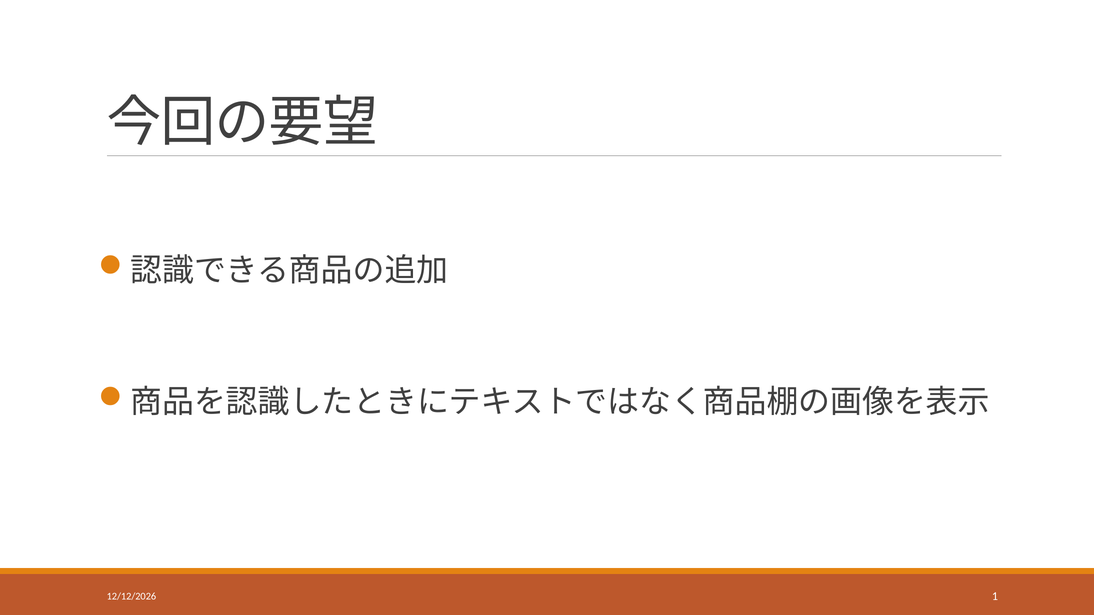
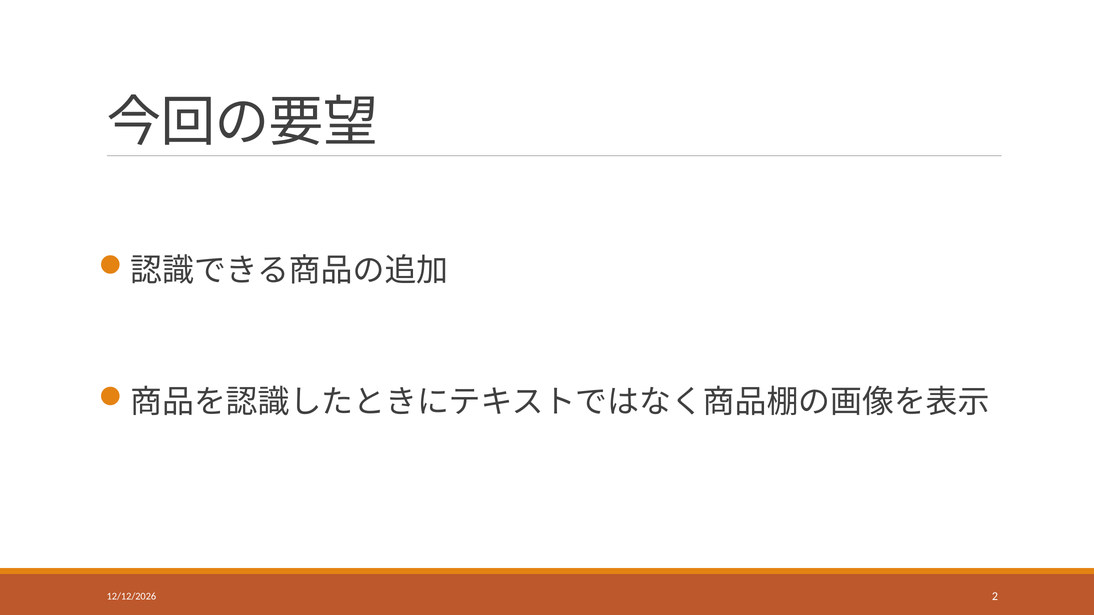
1: 1 -> 2 (995, 597)
